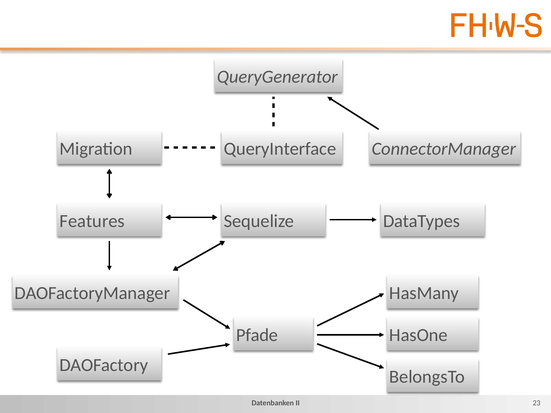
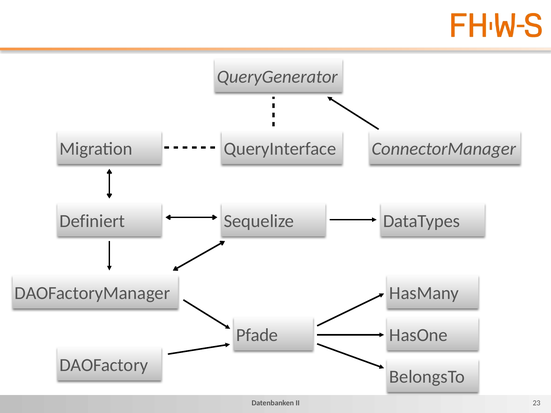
Features: Features -> Definiert (92, 221)
